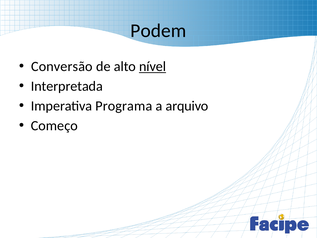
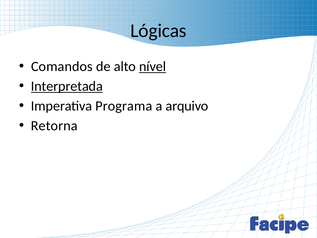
Podem: Podem -> Lógicas (159, 31)
Conversão: Conversão -> Comandos (62, 67)
Interpretada underline: none -> present (67, 86)
Começo: Começo -> Retorna (54, 126)
